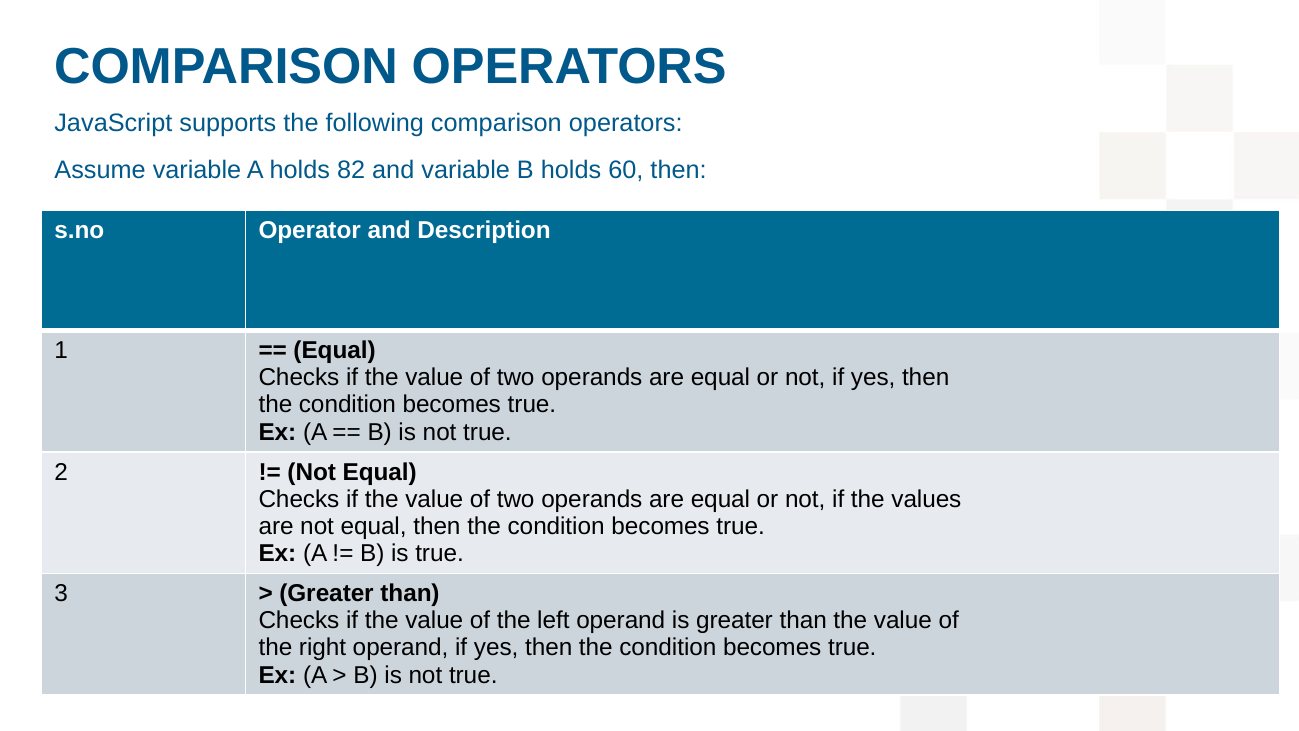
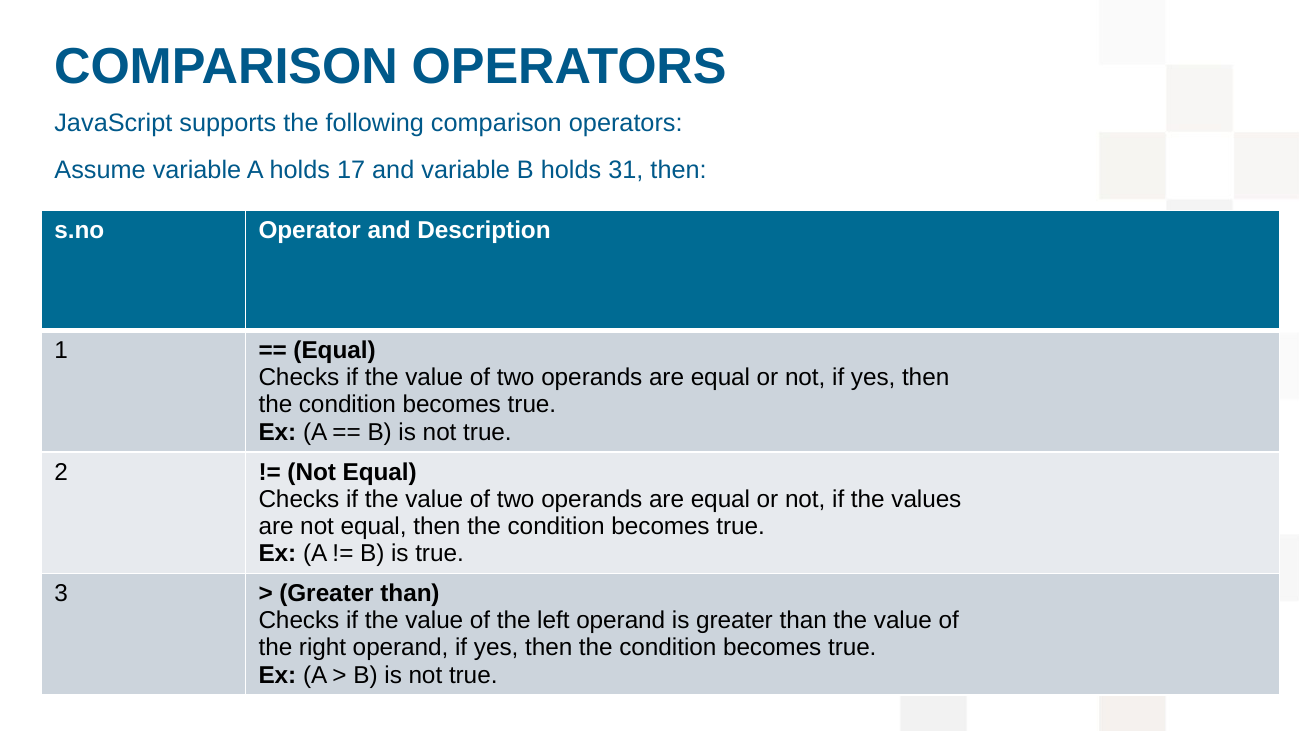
82: 82 -> 17 (351, 170)
60: 60 -> 31 (626, 170)
